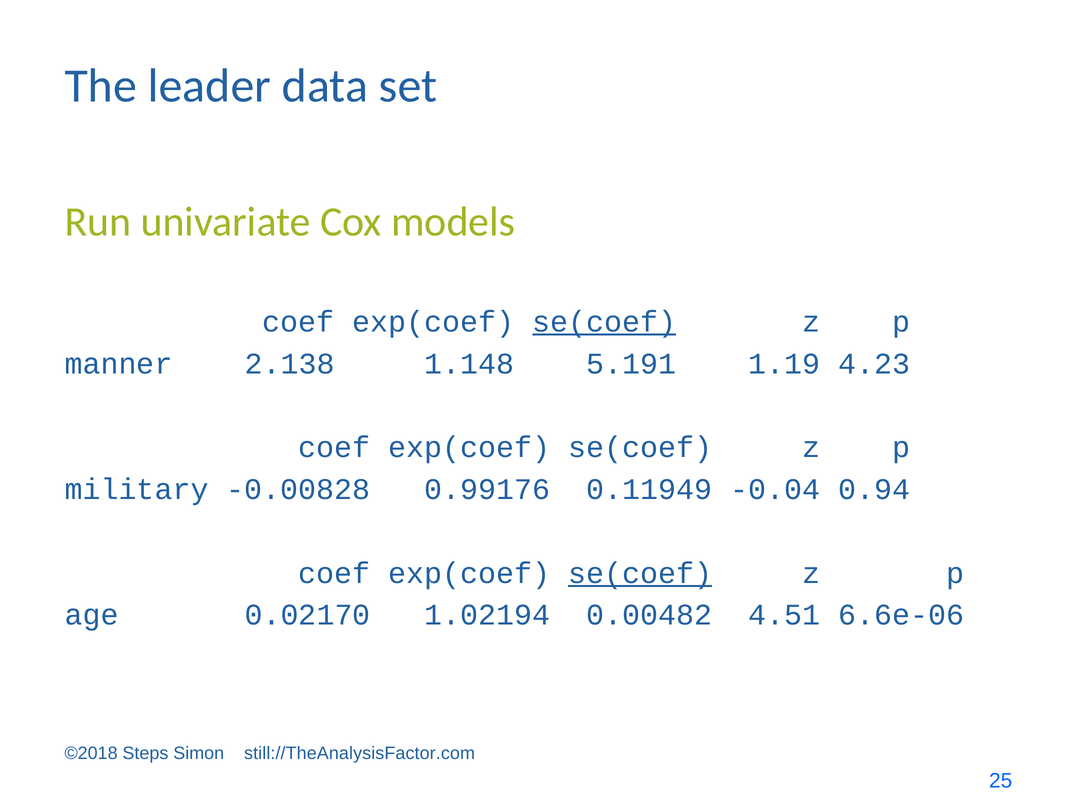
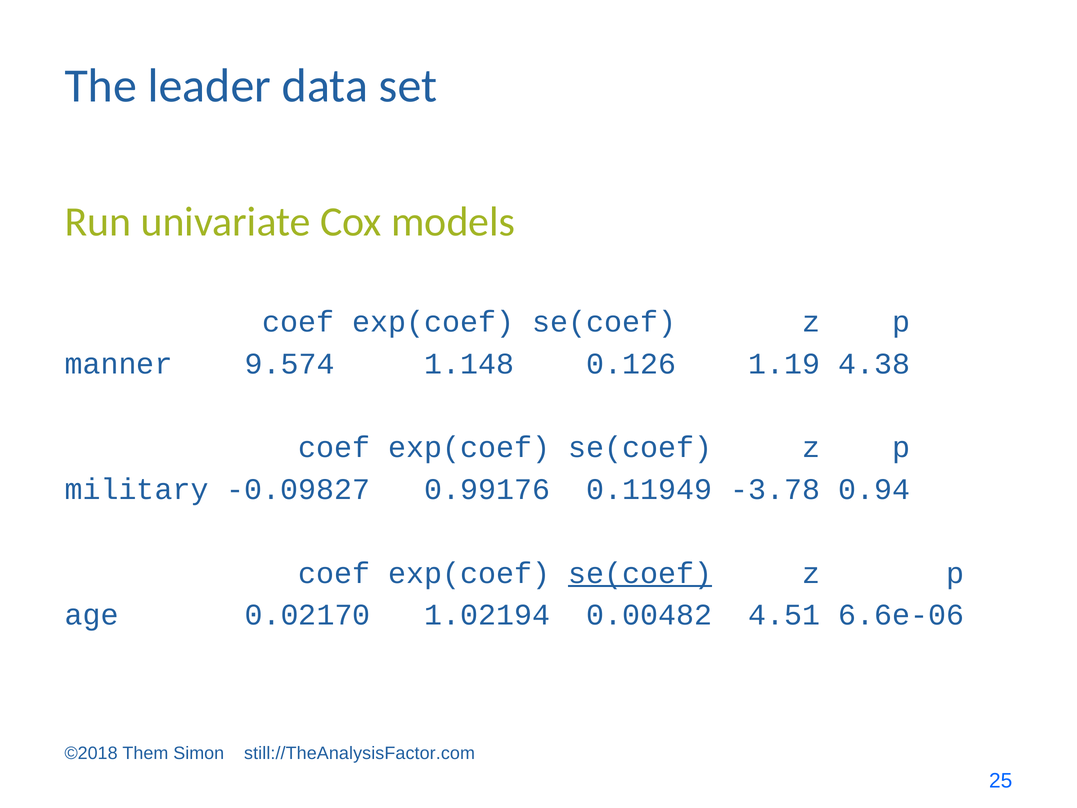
se(coef underline: present -> none (604, 322)
2.138: 2.138 -> 9.574 (290, 364)
5.191: 5.191 -> 0.126 (631, 364)
4.23: 4.23 -> 4.38 (874, 364)
-0.00828: -0.00828 -> -0.09827 (298, 489)
-0.04: -0.04 -> -3.78 (775, 489)
Steps: Steps -> Them (145, 753)
